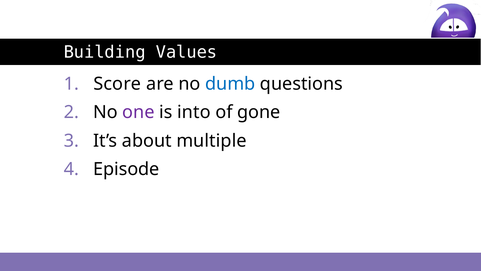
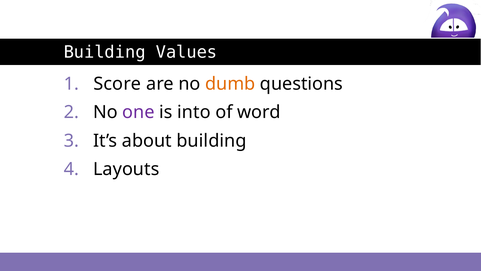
dumb colour: blue -> orange (230, 84)
gone: gone -> word (259, 112)
about multiple: multiple -> building (212, 141)
Episode: Episode -> Layouts (126, 169)
